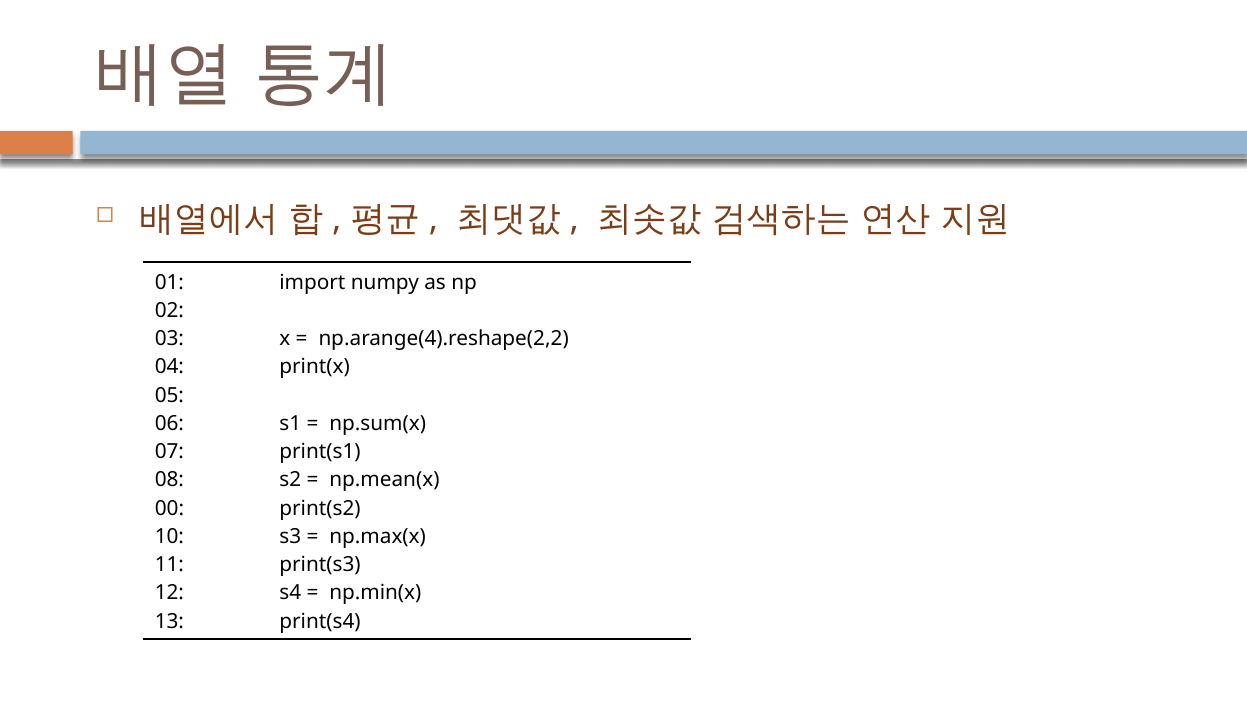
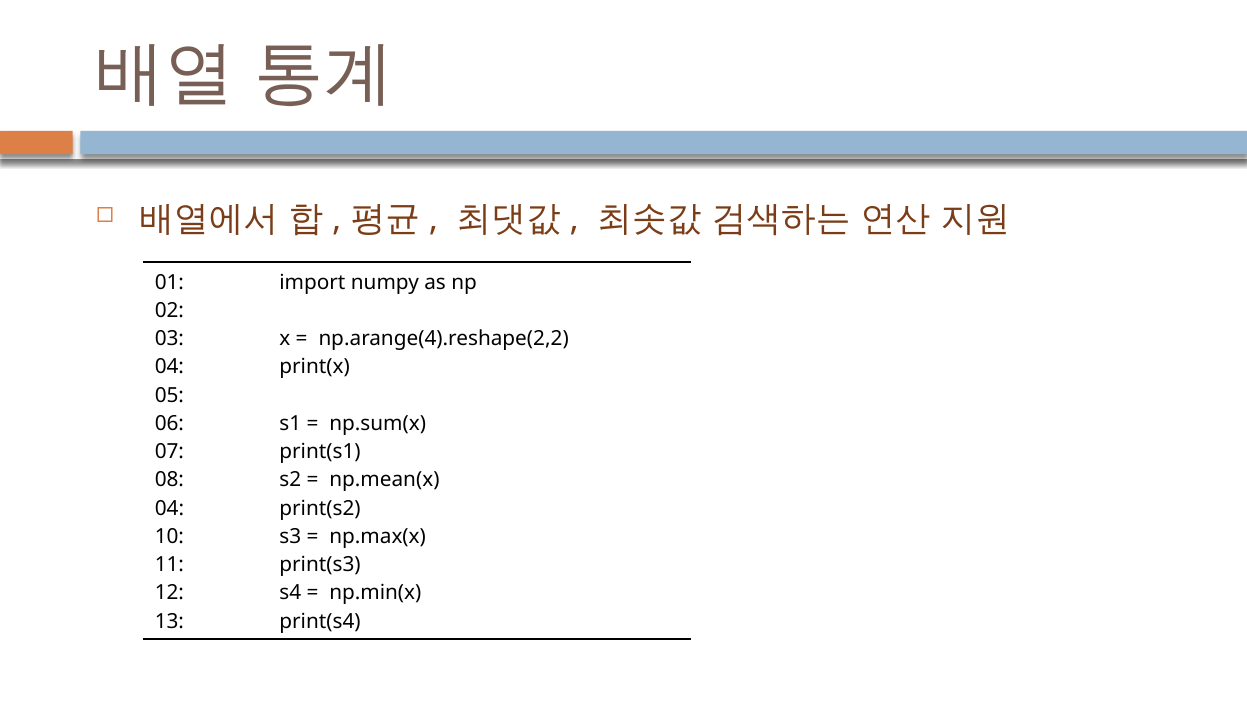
00: 00 -> 04 (169, 509)
